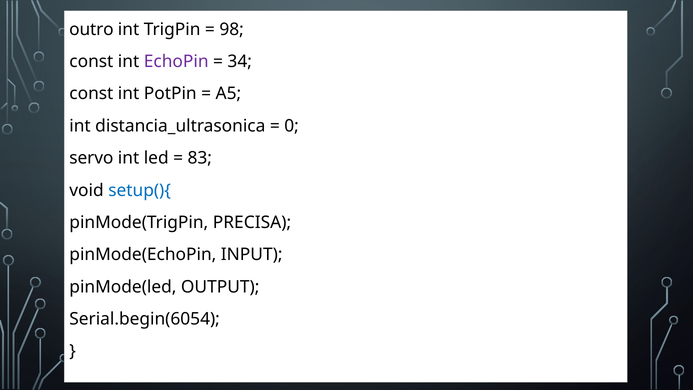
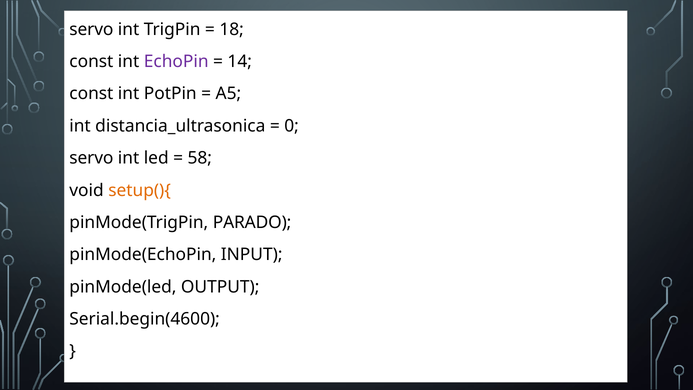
outro: outro -> servo (91, 29)
98: 98 -> 18 (232, 29)
34: 34 -> 14 (240, 62)
83: 83 -> 58 (200, 158)
setup(){ colour: blue -> orange (140, 190)
PRECISA: PRECISA -> PARADO (252, 222)
Serial.begin(6054: Serial.begin(6054 -> Serial.begin(4600 (145, 319)
